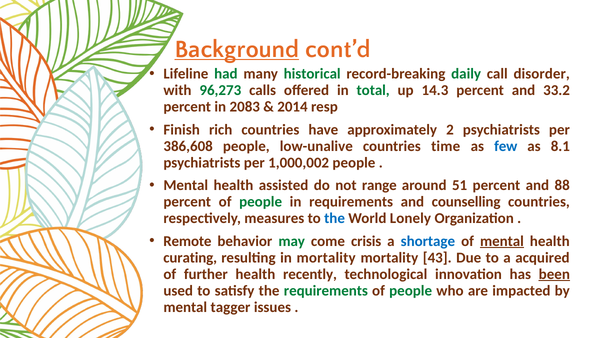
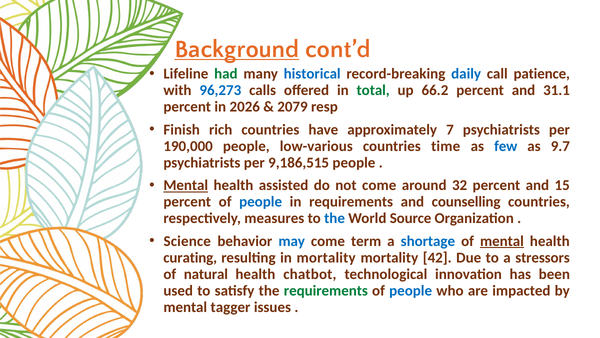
historical colour: green -> blue (312, 74)
daily colour: green -> blue (466, 74)
disorder: disorder -> patience (542, 74)
96,273 colour: green -> blue (220, 90)
14.3: 14.3 -> 66.2 (435, 90)
33.2: 33.2 -> 31.1 (557, 90)
2083: 2083 -> 2026 (245, 107)
2014: 2014 -> 2079 (292, 107)
2: 2 -> 7 (450, 129)
386,608: 386,608 -> 190,000 (188, 146)
low-unalive: low-unalive -> low-various (316, 146)
8.1: 8.1 -> 9.7 (560, 146)
1,000,002: 1,000,002 -> 9,186,515 (299, 162)
Mental underline: none -> present (186, 185)
not range: range -> come (379, 185)
51: 51 -> 32 (460, 185)
88: 88 -> 15 (562, 185)
people colour: green -> blue (261, 202)
Lonely: Lonely -> Source (411, 218)
Remote: Remote -> Science (187, 241)
may colour: green -> blue (292, 241)
crisis: crisis -> term (366, 241)
43: 43 -> 42 (437, 257)
acquired: acquired -> stressors (543, 257)
further: further -> natural (206, 274)
recently: recently -> chatbot (310, 274)
been underline: present -> none (554, 274)
people colour: green -> blue (411, 290)
